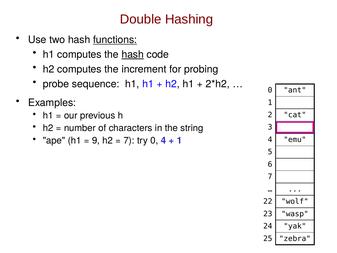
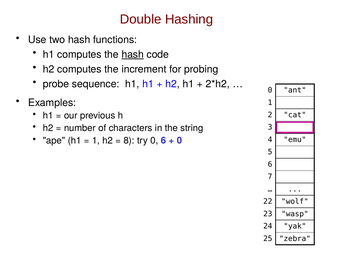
functions underline: present -> none (115, 40)
9: 9 -> 1 (96, 140)
7: 7 -> 8 (129, 140)
0 4: 4 -> 6 (163, 140)
1: 1 -> 0 (179, 140)
